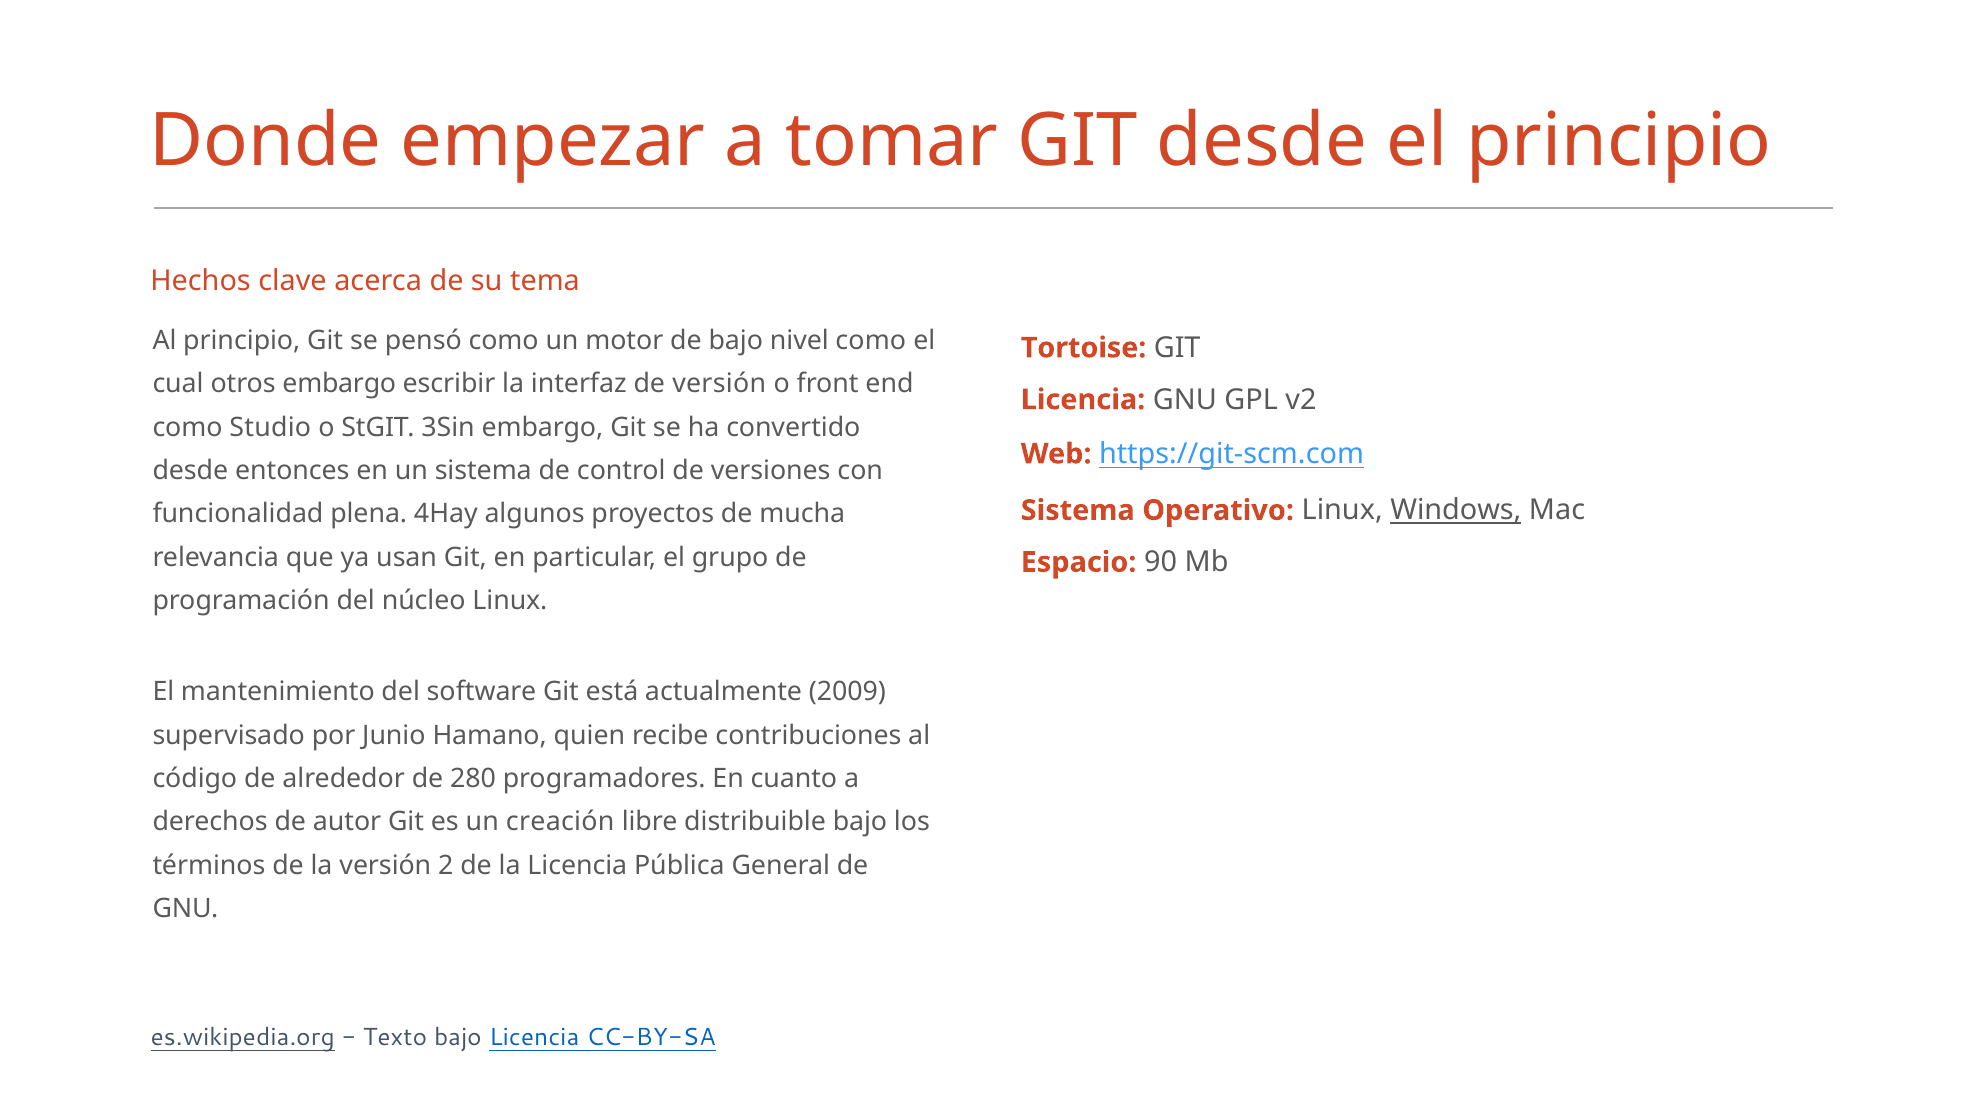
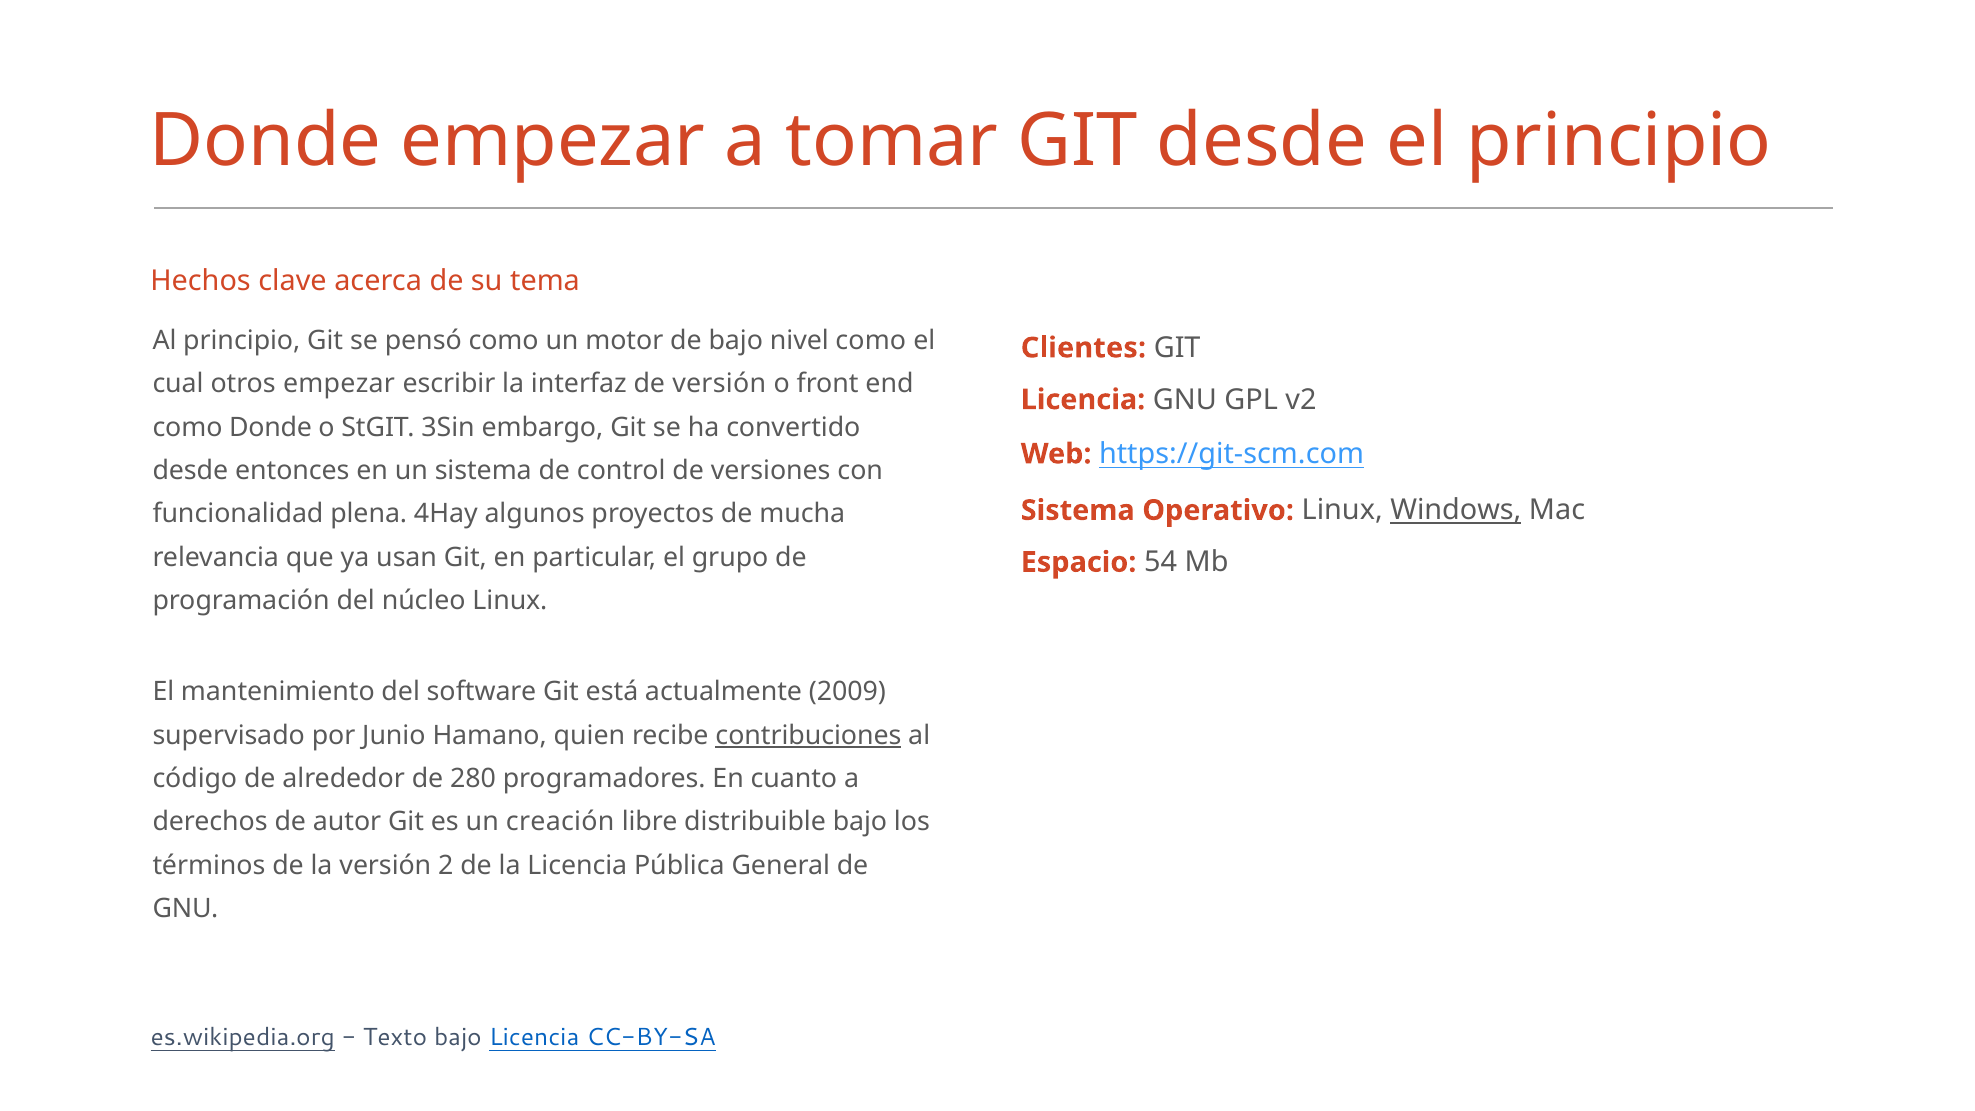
Tortoise: Tortoise -> Clientes (1083, 348)
otros embargo: embargo -> empezar (339, 384)
como Studio: Studio -> Donde (271, 427)
90: 90 -> 54 (1161, 562)
contribuciones underline: none -> present (808, 735)
